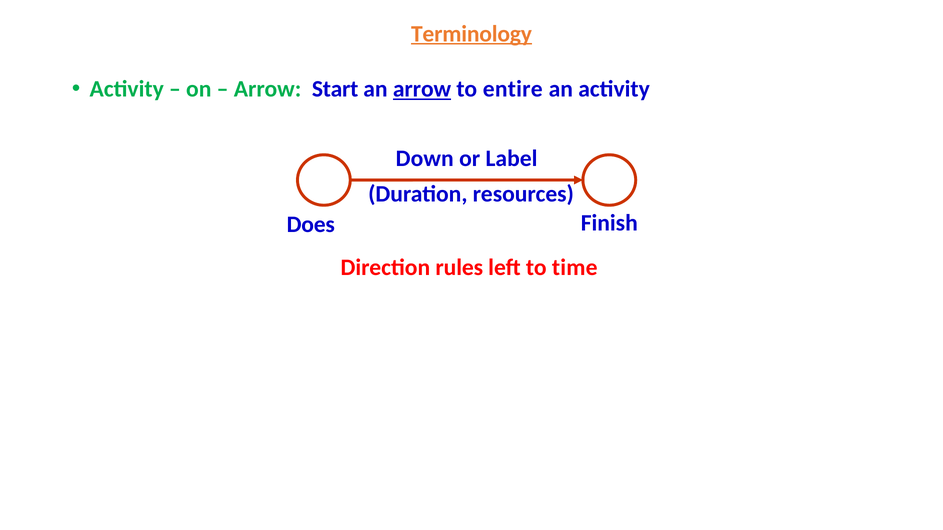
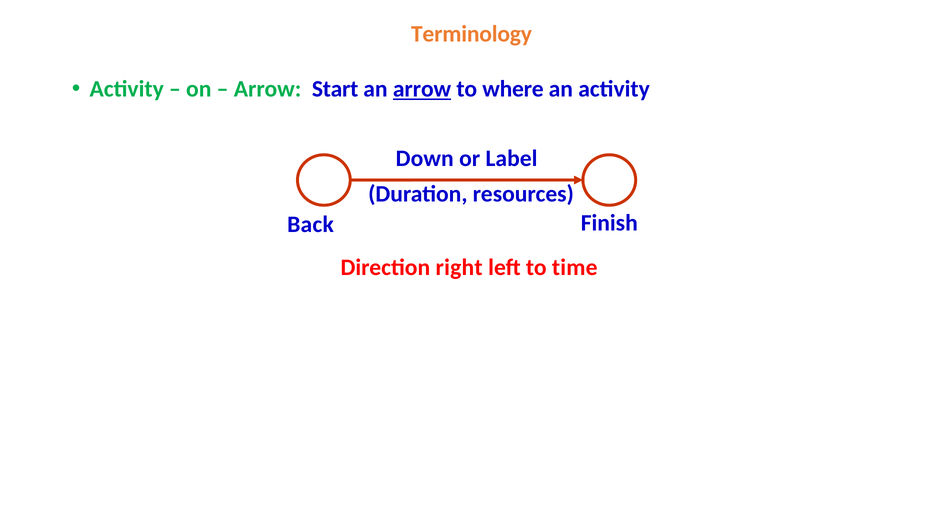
Terminology underline: present -> none (472, 34)
entire: entire -> where (513, 89)
Does: Does -> Back (311, 225)
rules: rules -> right (459, 268)
